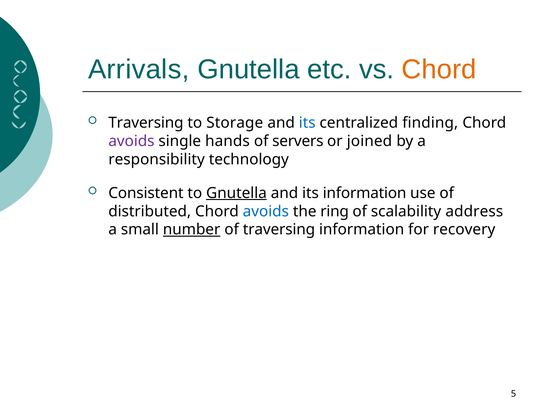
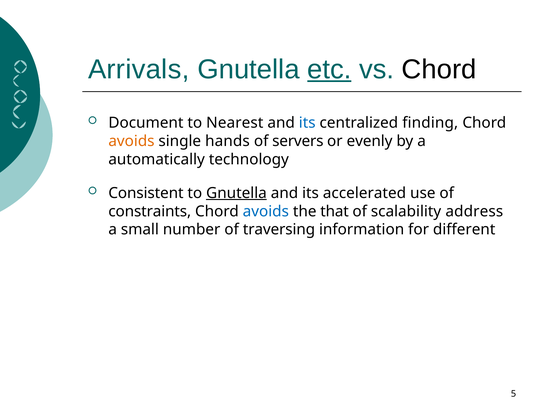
etc underline: none -> present (329, 69)
Chord colour: orange -> black (439, 69)
Traversing: Traversing -> Document (146, 123)
Storage: Storage -> Nearest (235, 123)
avoids colour: purple -> orange (131, 141)
joined: joined -> evenly (370, 141)
responsibility: responsibility -> automatically (157, 159)
its information: information -> accelerated (364, 193)
distributed: distributed -> constraints (150, 211)
ring: ring -> that (335, 211)
number underline: present -> none (192, 229)
recovery: recovery -> different (464, 229)
